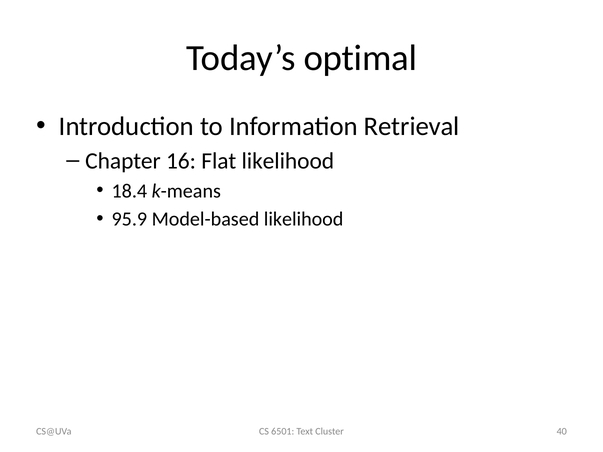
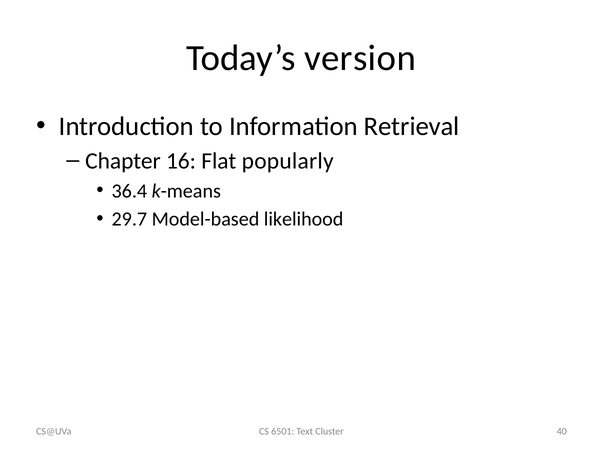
optimal: optimal -> version (360, 58)
Flat likelihood: likelihood -> popularly (288, 161)
18.4: 18.4 -> 36.4 (129, 191)
95.9: 95.9 -> 29.7 (129, 219)
